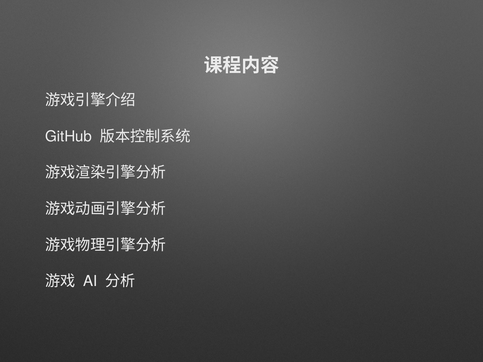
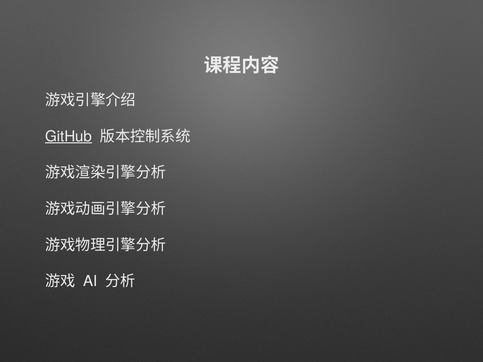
GitHub underline: none -> present (69, 137)
